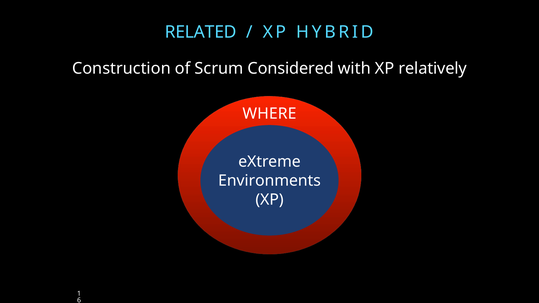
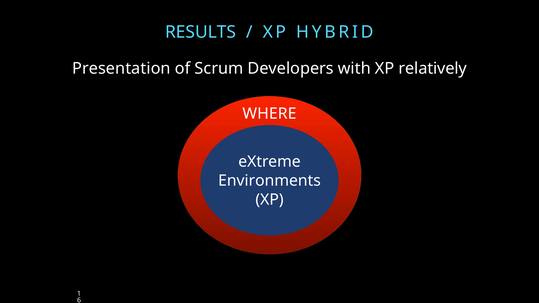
RELATED: RELATED -> RESULTS (201, 32)
Construction: Construction -> Presentation (121, 68)
Considered: Considered -> Developers (291, 68)
